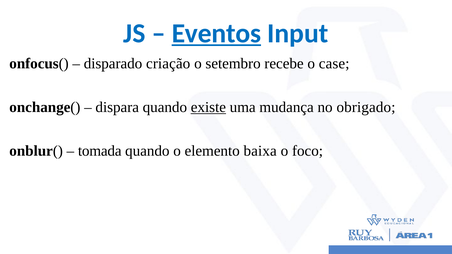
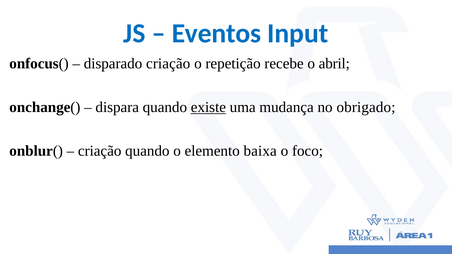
Eventos underline: present -> none (216, 33)
setembro: setembro -> repetição (233, 64)
case: case -> abril (334, 64)
tomada: tomada -> criação (100, 151)
